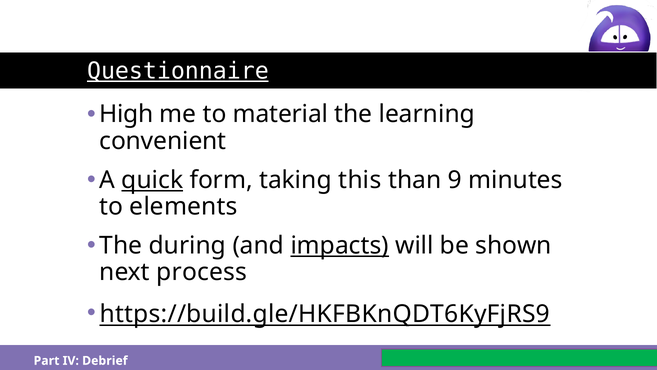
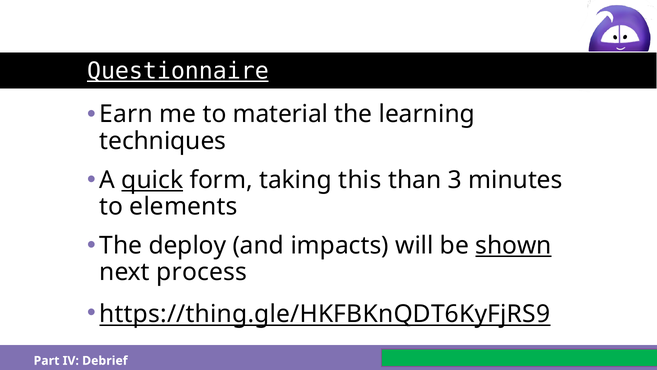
High: High -> Earn (126, 114)
convenient: convenient -> techniques (163, 141)
9: 9 -> 3 (455, 180)
during: during -> deploy (187, 245)
impacts underline: present -> none (340, 245)
shown underline: none -> present (514, 245)
https://build.gle/HKFBKnQDT6KyFjRS9: https://build.gle/HKFBKnQDT6KyFjRS9 -> https://thing.gle/HKFBKnQDT6KyFjRS9 (325, 314)
